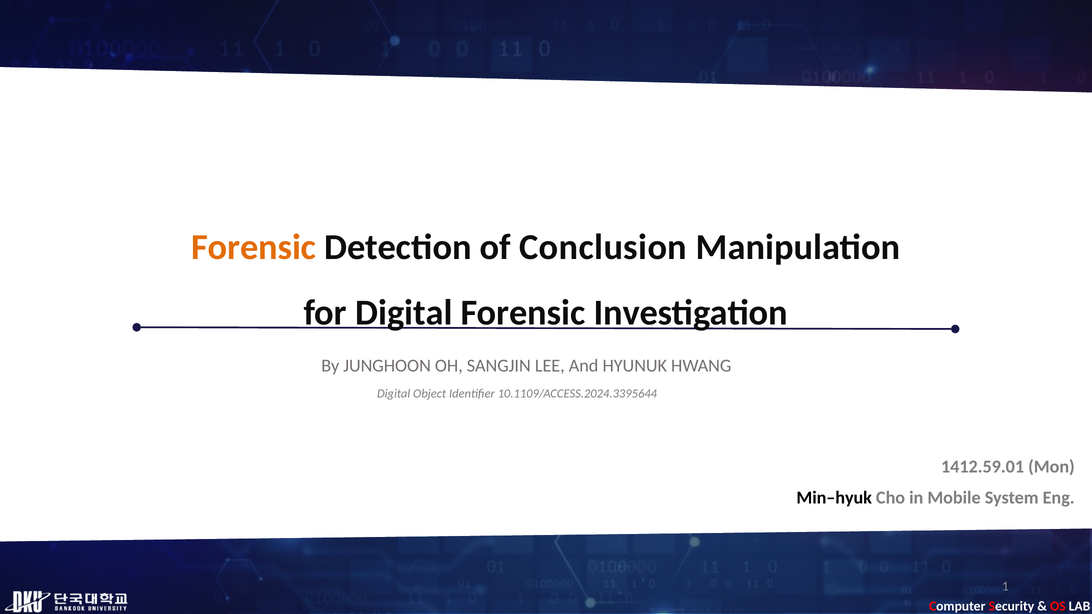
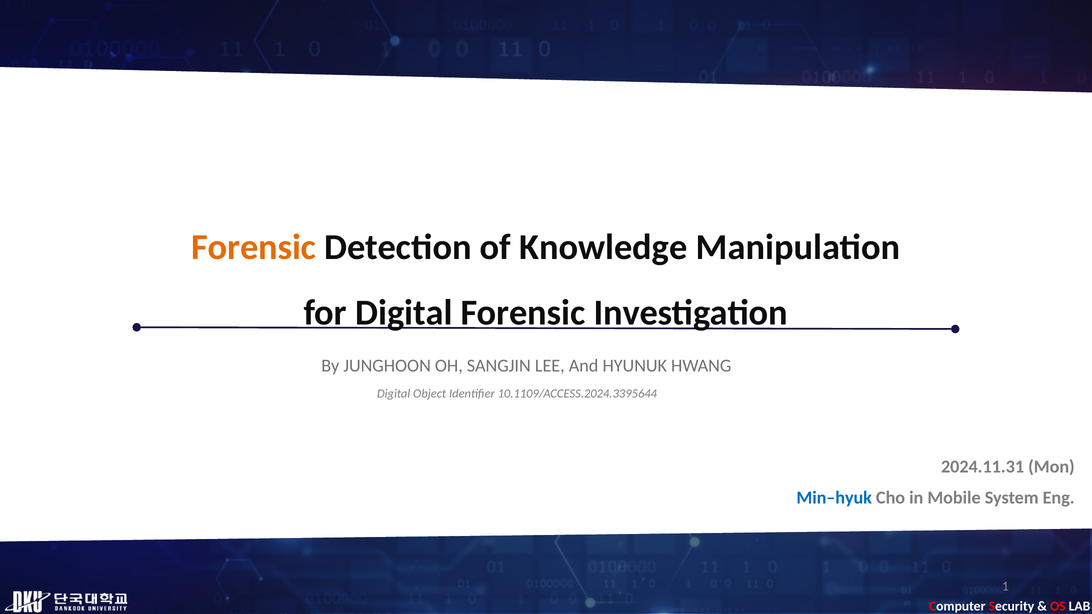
Conclusion: Conclusion -> Knowledge (603, 247)
1412.59.01: 1412.59.01 -> 2024.11.31 (983, 467)
Min–hyuk colour: black -> blue (834, 498)
